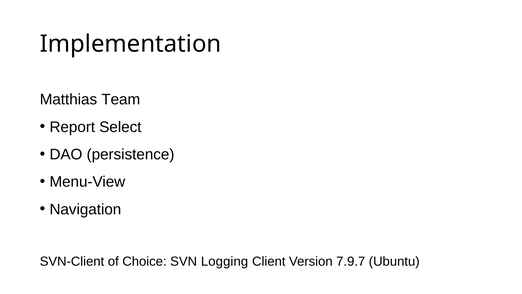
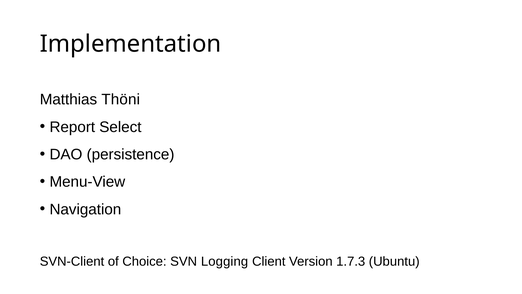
Team: Team -> Thöni (121, 99)
7.9.7: 7.9.7 -> 1.7.3 (351, 261)
